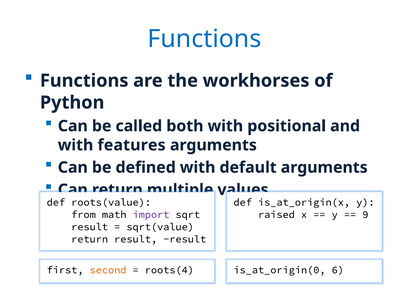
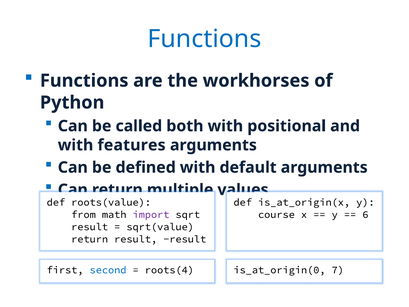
raised: raised -> course (276, 214)
9: 9 -> 6 (365, 214)
second colour: orange -> blue (108, 270)
6: 6 -> 7 (338, 270)
